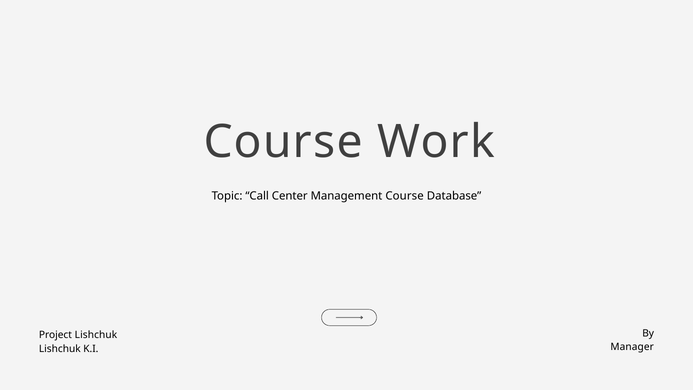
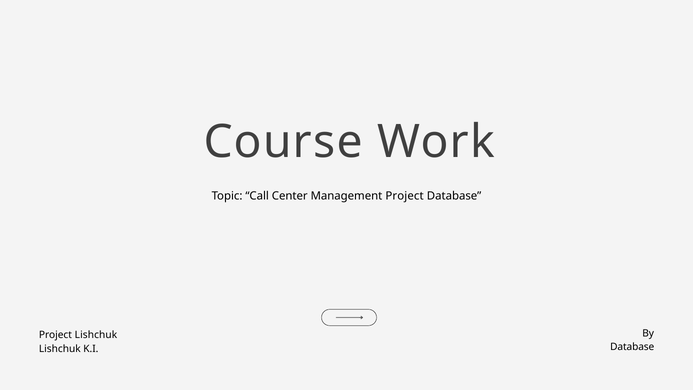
Management Course: Course -> Project (405, 196)
K.I Manager: Manager -> Database (632, 347)
